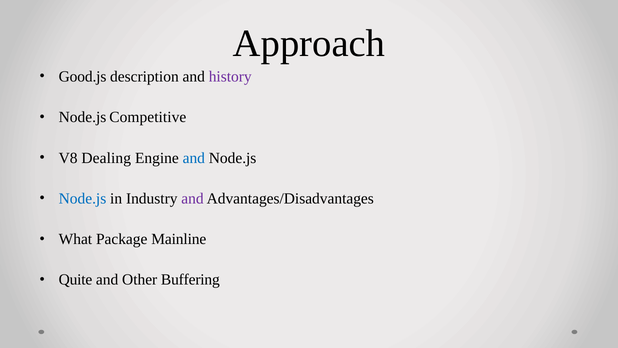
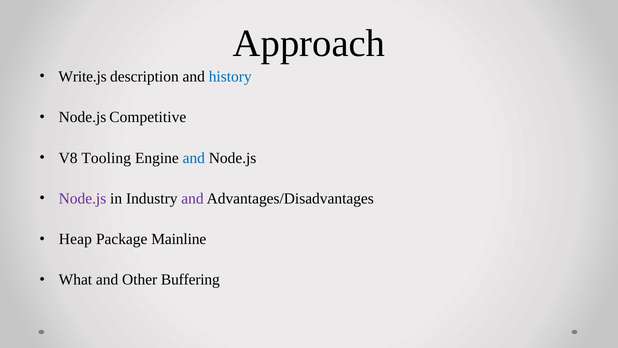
Good.js: Good.js -> Write.js (83, 77)
history colour: purple -> blue (230, 77)
Dealing: Dealing -> Tooling (106, 158)
Node.js colour: blue -> purple (82, 198)
What: What -> Heap (75, 239)
Quite: Quite -> What (75, 279)
